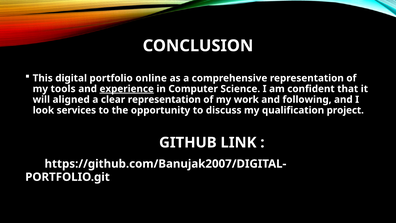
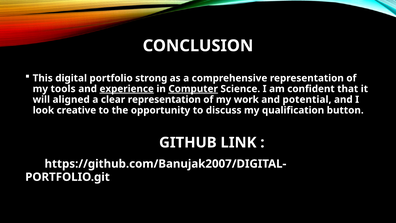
online: online -> strong (151, 78)
Computer underline: none -> present (193, 89)
following: following -> potential (307, 99)
services: services -> creative (76, 110)
project: project -> button (345, 110)
